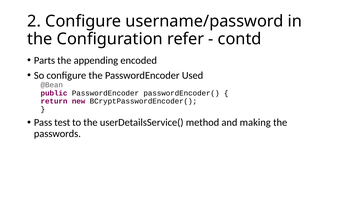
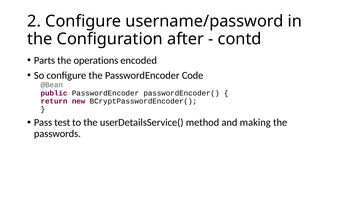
refer: refer -> after (185, 39)
appending: appending -> operations (96, 60)
Used: Used -> Code (193, 75)
